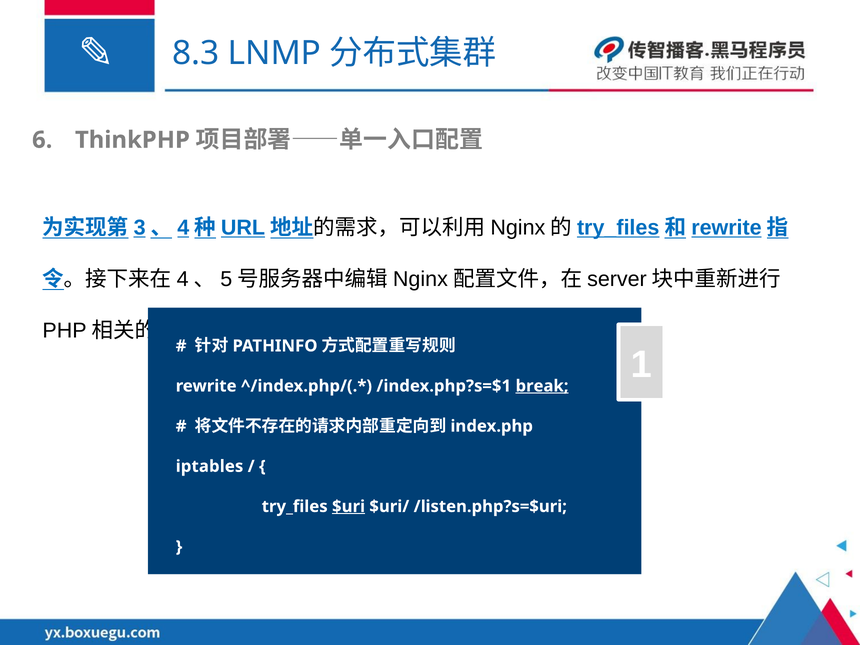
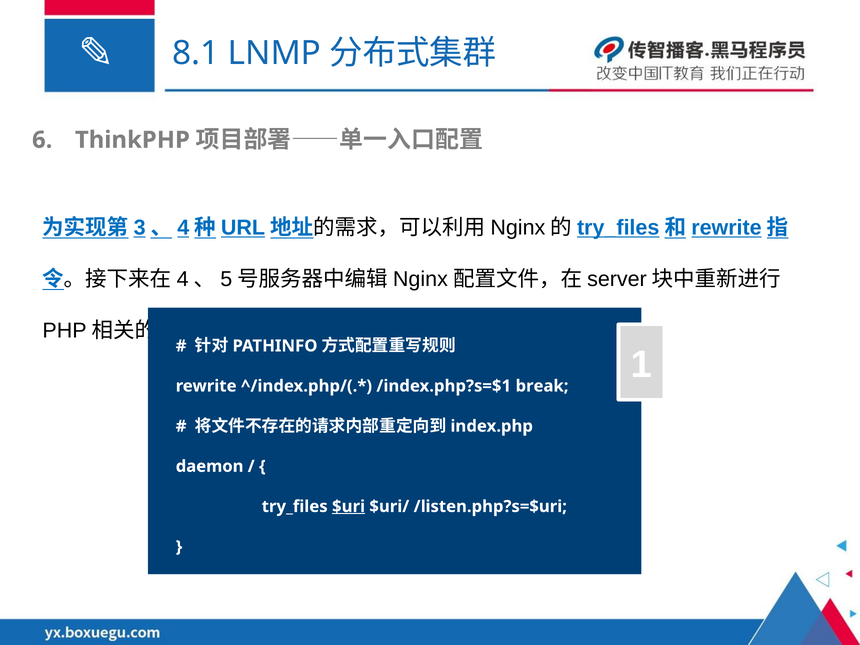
8.3: 8.3 -> 8.1 (196, 53)
break underline: present -> none (542, 386)
iptables: iptables -> daemon (210, 466)
